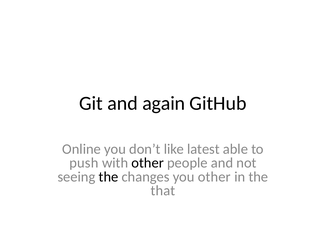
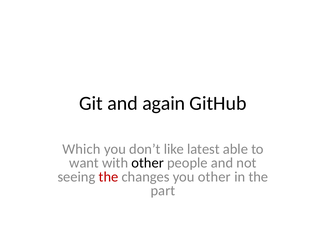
Online: Online -> Which (81, 149)
push: push -> want (84, 163)
the colour: black -> red (108, 177)
that: that -> part (163, 191)
